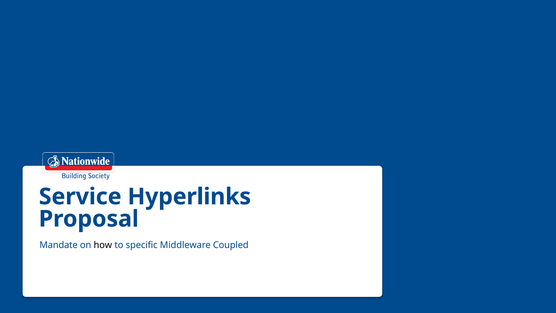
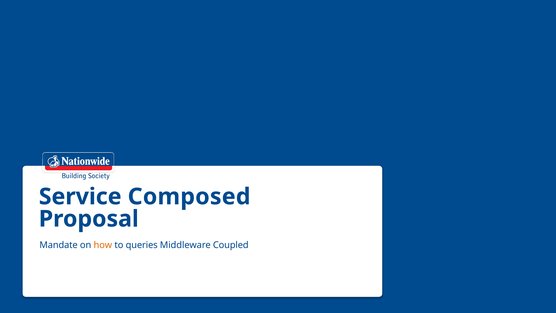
Hyperlinks: Hyperlinks -> Composed (189, 197)
how colour: black -> orange (103, 245)
specific: specific -> queries (142, 245)
